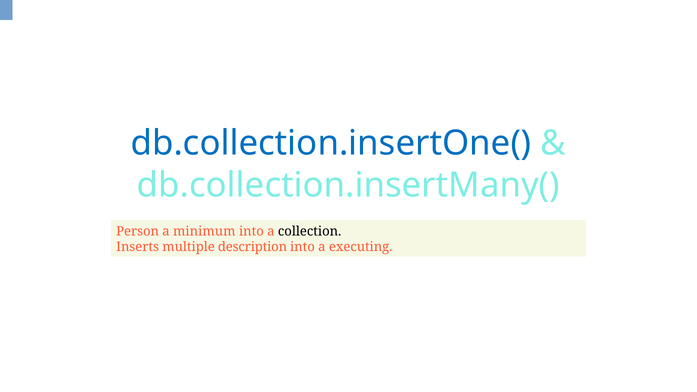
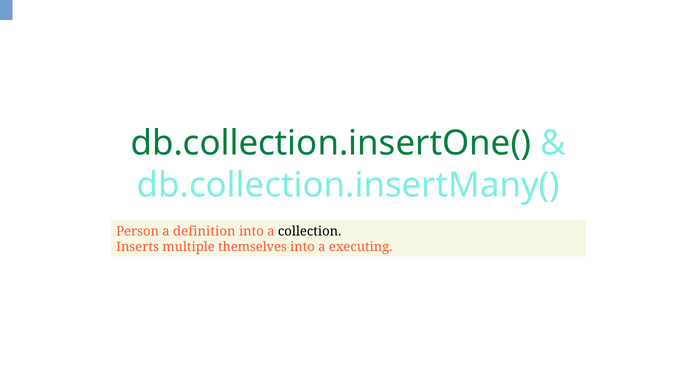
db.collection.insertOne( colour: blue -> green (331, 144)
minimum: minimum -> definition (204, 231)
description: description -> themselves (252, 247)
